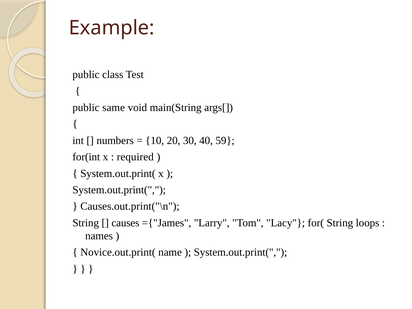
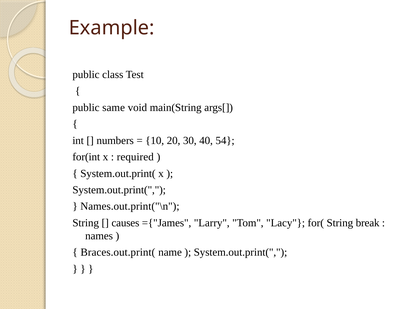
59: 59 -> 54 (225, 140)
Causes.out.print("\n: Causes.out.print("\n -> Names.out.print("\n (130, 206)
loops: loops -> break (368, 223)
Novice.out.print(: Novice.out.print( -> Braces.out.print( (118, 252)
